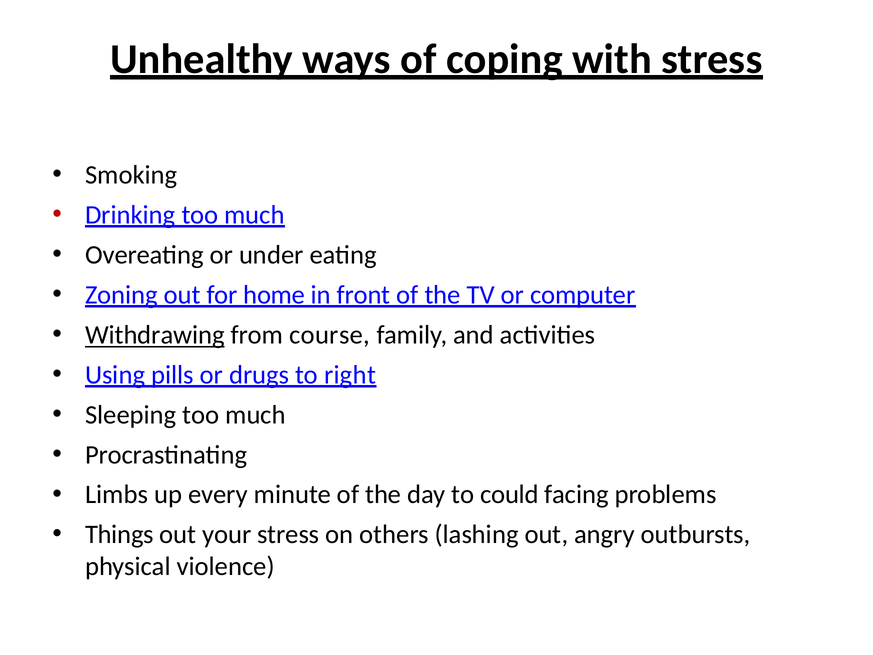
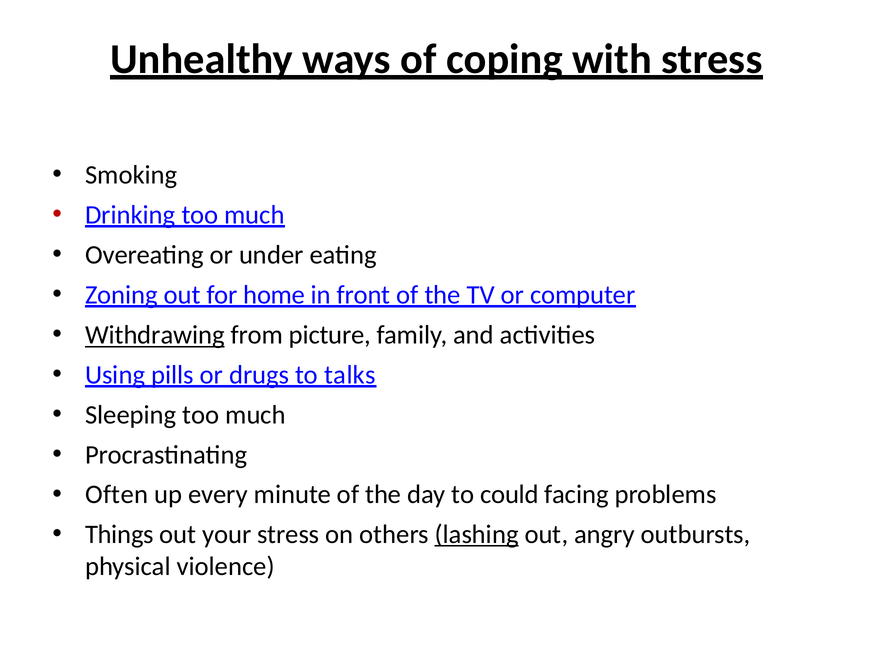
course: course -> picture (330, 335)
right: right -> talks (350, 375)
Limbs: Limbs -> Often (117, 494)
lashing underline: none -> present (477, 534)
